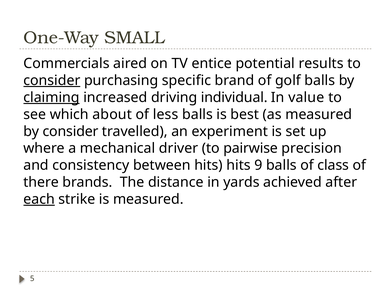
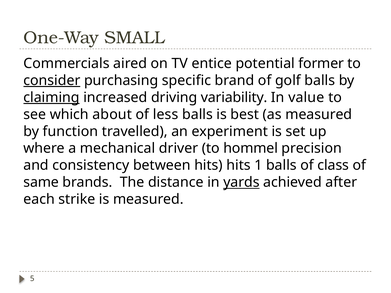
results: results -> former (321, 64)
individual: individual -> variability (234, 98)
by consider: consider -> function (70, 131)
pairwise: pairwise -> hommel (251, 148)
9: 9 -> 1 (258, 165)
there: there -> same (41, 182)
yards underline: none -> present (241, 182)
each underline: present -> none (39, 199)
